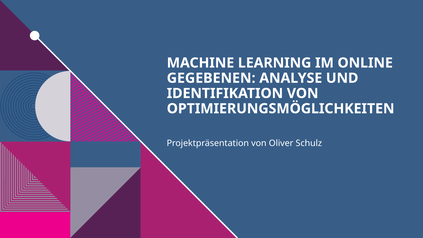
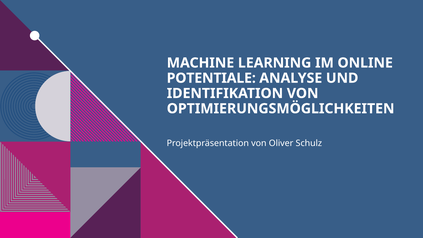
GEGEBENEN: GEGEBENEN -> POTENTIALE (211, 78)
